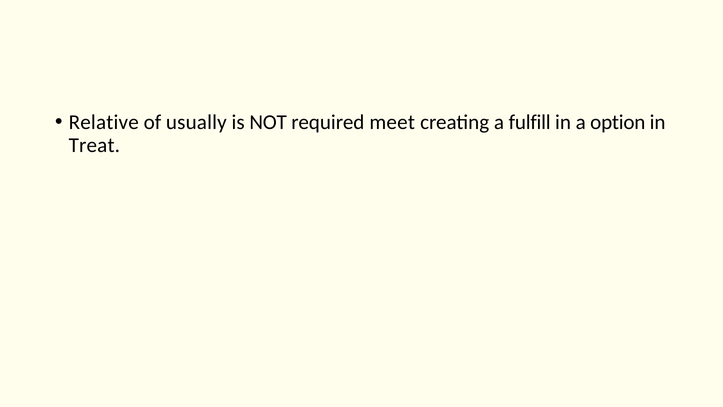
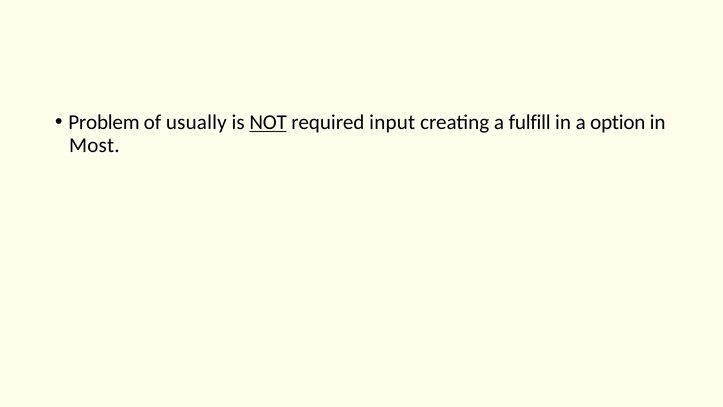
Relative: Relative -> Problem (104, 122)
NOT underline: none -> present (268, 122)
meet: meet -> input (392, 122)
Treat: Treat -> Most (94, 145)
